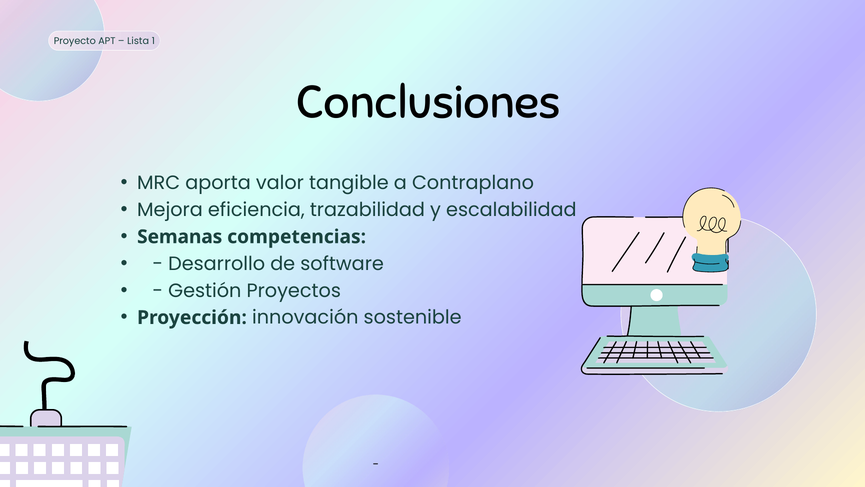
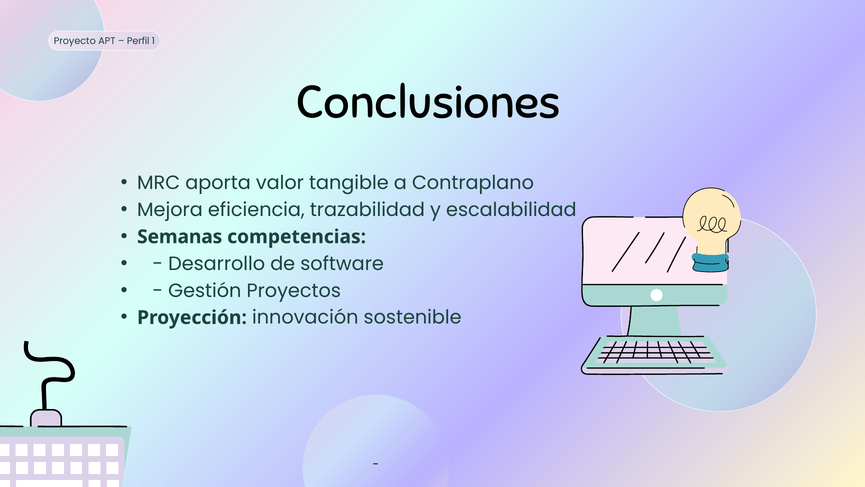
Lista: Lista -> Perfil (138, 41)
